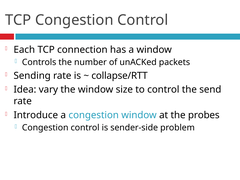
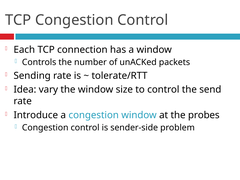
collapse/RTT: collapse/RTT -> tolerate/RTT (119, 76)
